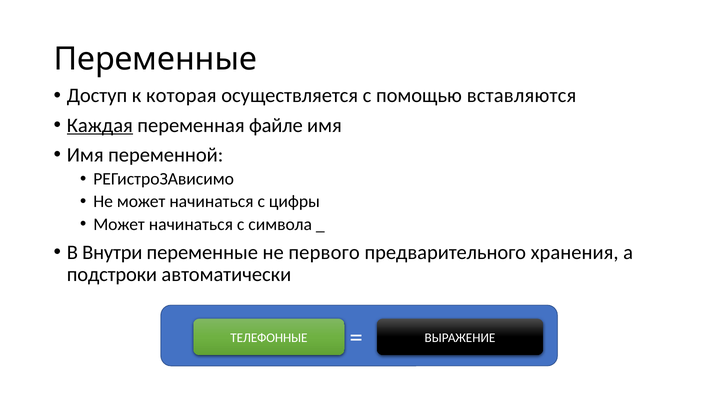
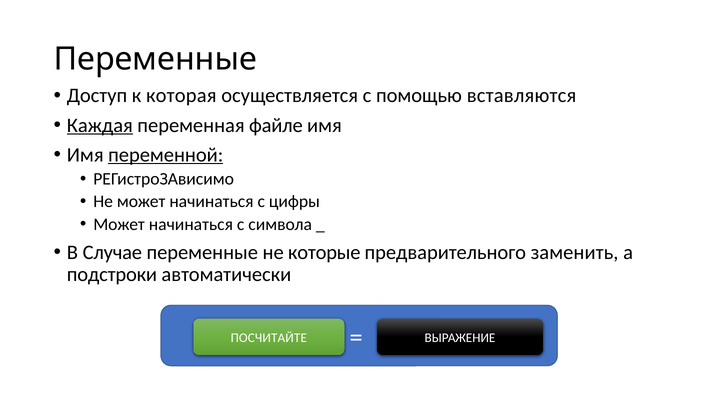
переменной underline: none -> present (166, 155)
Внутри: Внутри -> Случае (112, 252)
первого: первого -> которые (324, 252)
хранения: хранения -> заменить (575, 252)
ТЕЛЕФОННЫЕ: ТЕЛЕФОННЫЕ -> ПОСЧИТАЙТЕ (269, 338)
